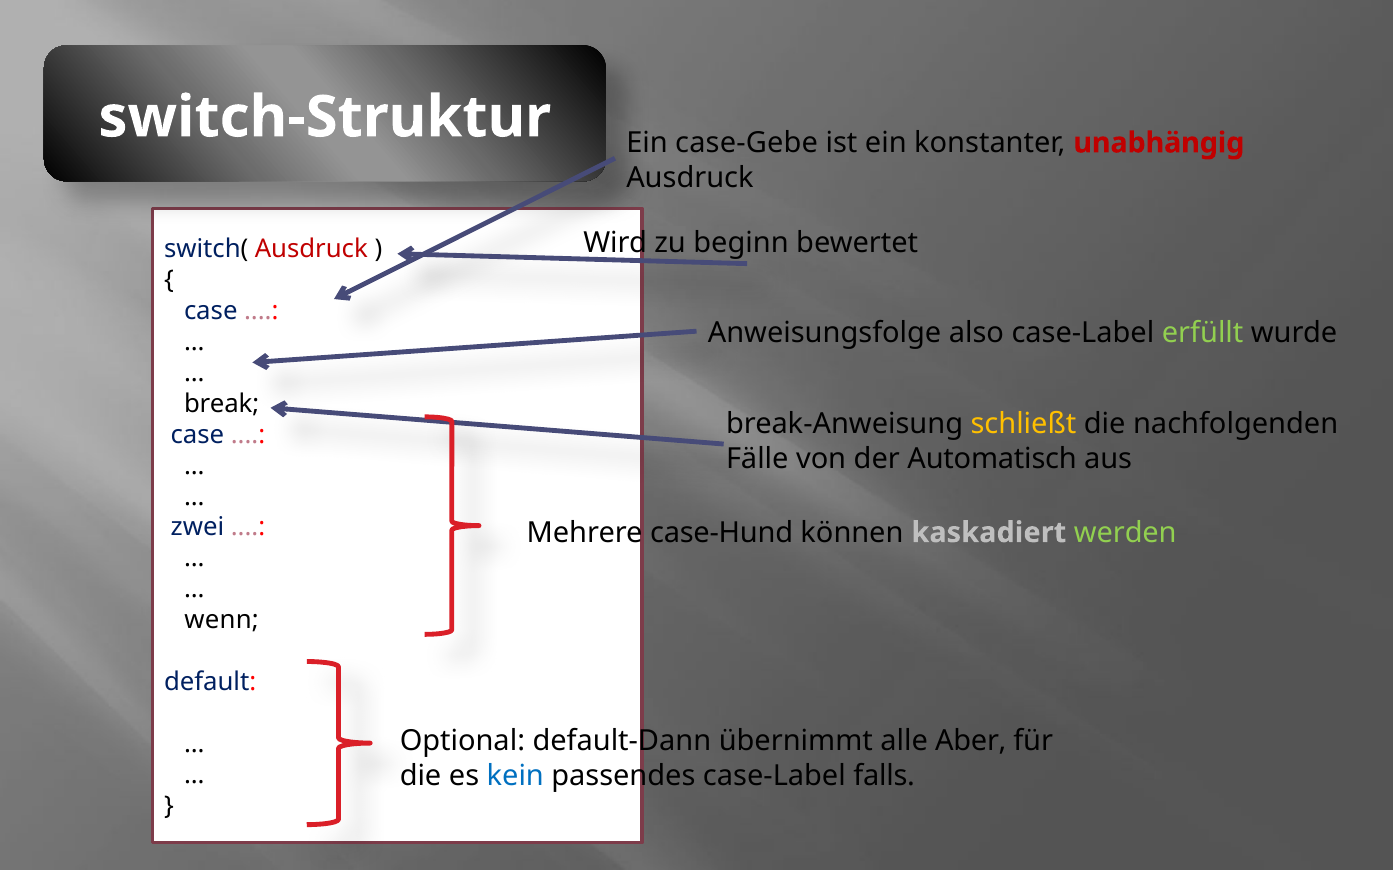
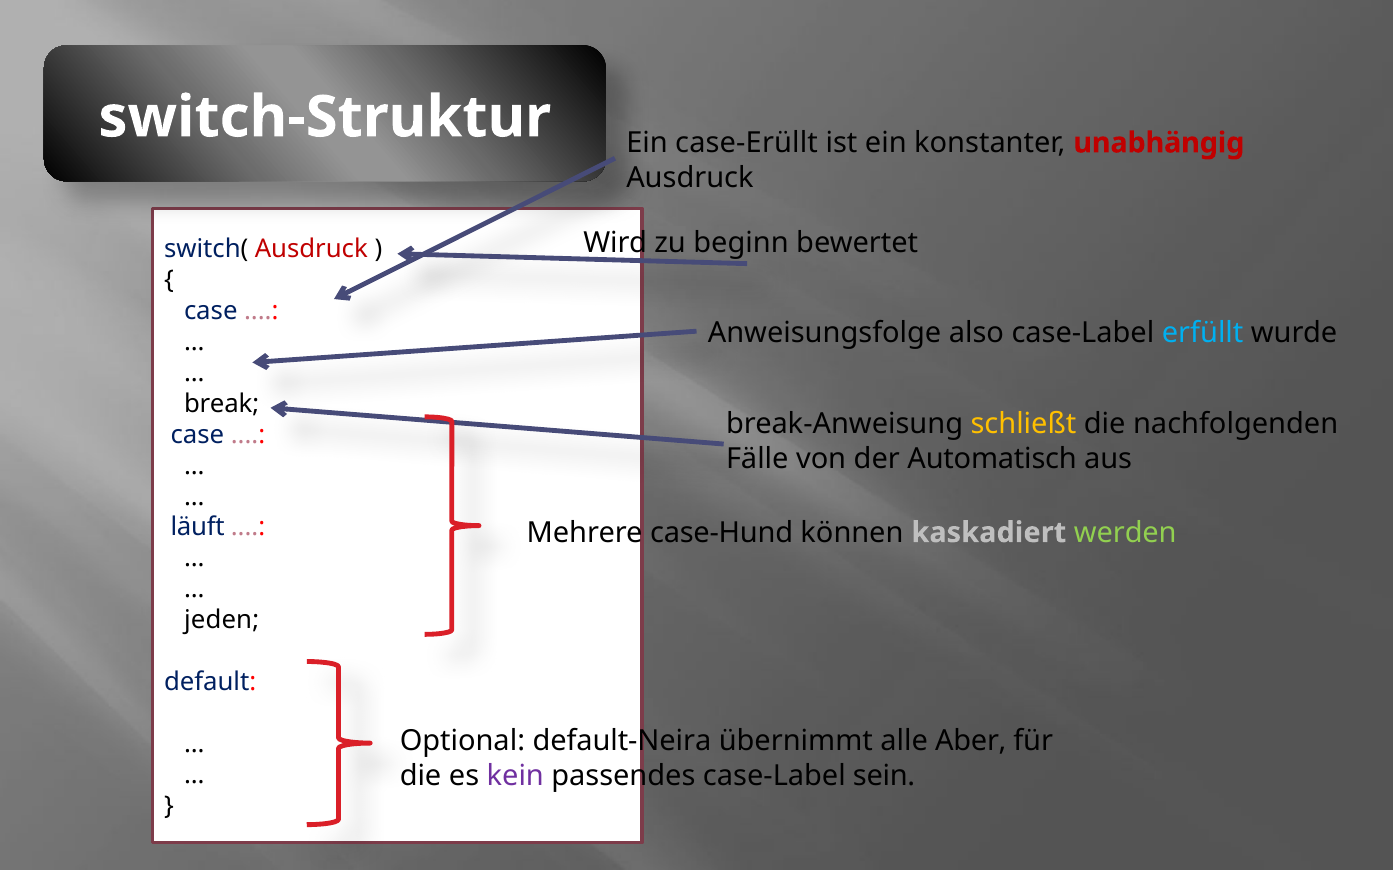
case-Gebe: case-Gebe -> case-Erüllt (747, 143)
erfüllt colour: light green -> light blue (1203, 333)
zwei: zwei -> läuft (198, 527)
wenn: wenn -> jeden (222, 620)
default-Dann: default-Dann -> default-Neira (622, 741)
kein colour: blue -> purple (515, 776)
falls: falls -> sein (884, 776)
